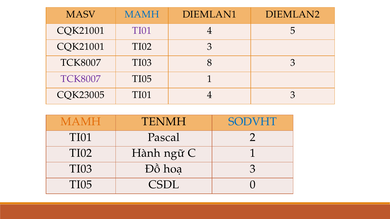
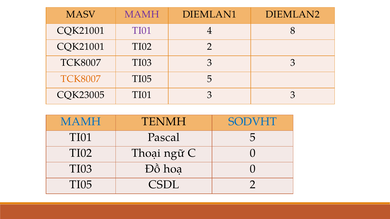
MAMH colour: blue -> purple (142, 14)
5: 5 -> 8 (293, 31)
TI02 3: 3 -> 2 (210, 47)
TI03 8: 8 -> 3 (210, 63)
TCK8007 colour: purple -> orange (81, 79)
TI05 1: 1 -> 5 (210, 79)
CQK23005 TI01 4: 4 -> 3 (210, 95)
MAMH colour: orange -> blue (81, 122)
Pascal 2: 2 -> 5 (253, 138)
Hành: Hành -> Thoại (146, 153)
C 1: 1 -> 0 (253, 153)
hoạ 3: 3 -> 0 (253, 169)
CSDL 0: 0 -> 2 (253, 185)
